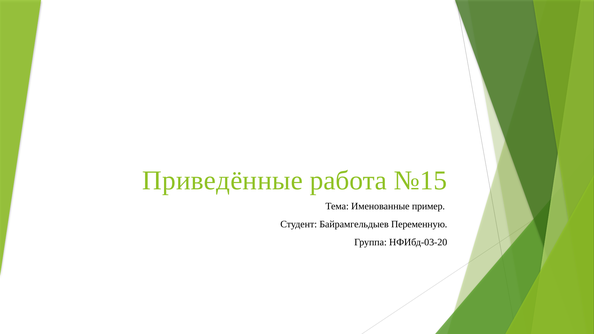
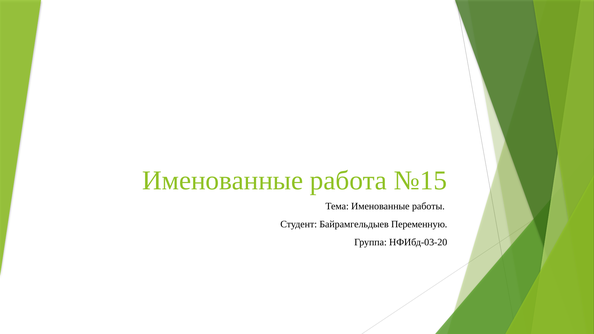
Приведённые: Приведённые -> Именованные (223, 181)
пример: пример -> работы (428, 206)
